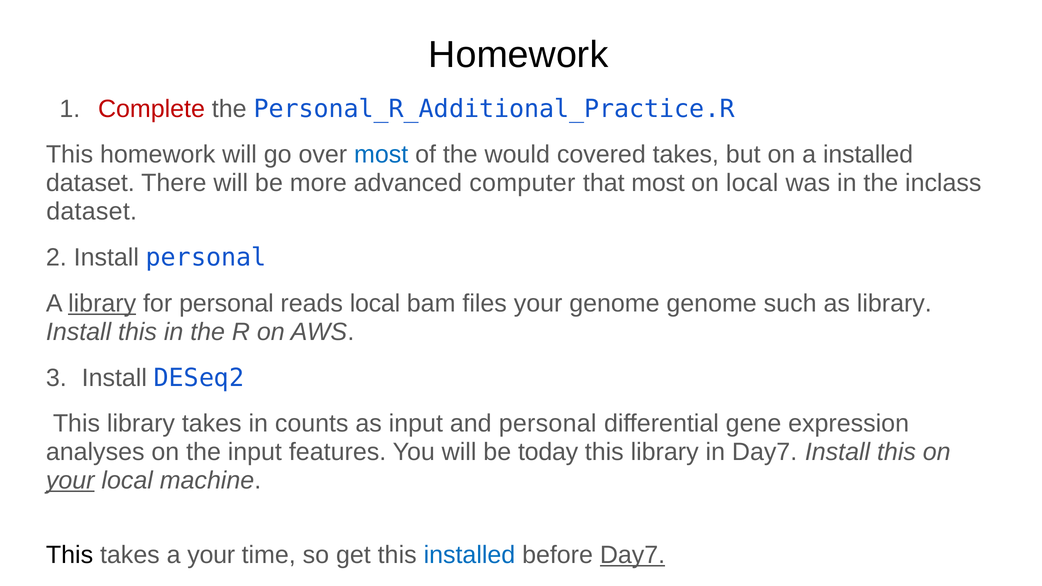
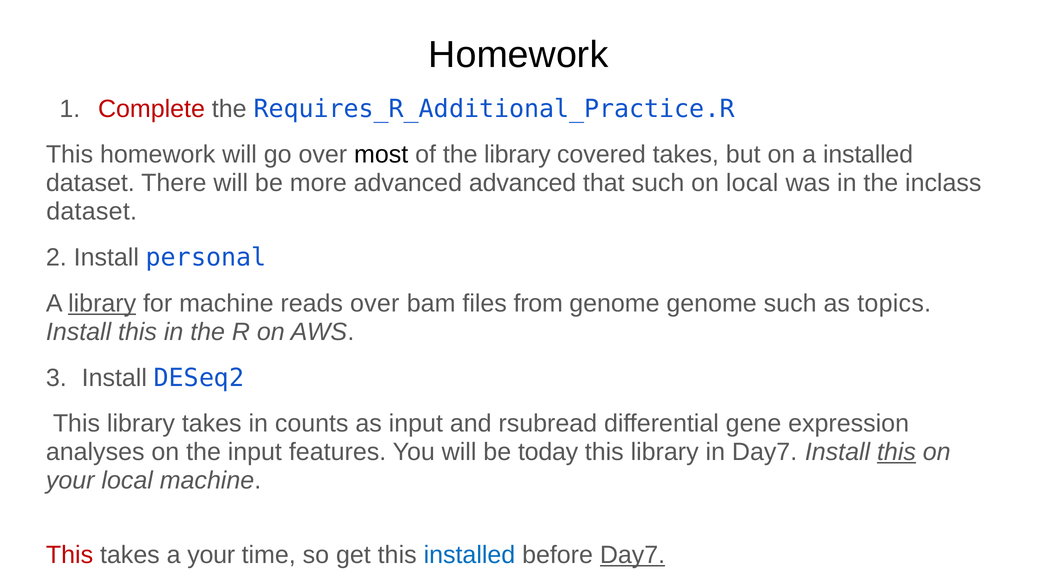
Personal_R_Additional_Practice.R: Personal_R_Additional_Practice.R -> Requires_R_Additional_Practice.R (494, 109)
most colour: blue -> black (381, 155)
the would: would -> library (517, 155)
advanced computer: computer -> advanced (523, 183)
that most: most -> such (658, 183)
for personal: personal -> machine (226, 304)
reads local: local -> over (375, 304)
files your: your -> from (538, 304)
as library: library -> topics (894, 304)
and personal: personal -> rsubread (548, 424)
this underline: none -> present (896, 452)
your underline: present -> none (70, 481)
This colour: black -> red (70, 555)
